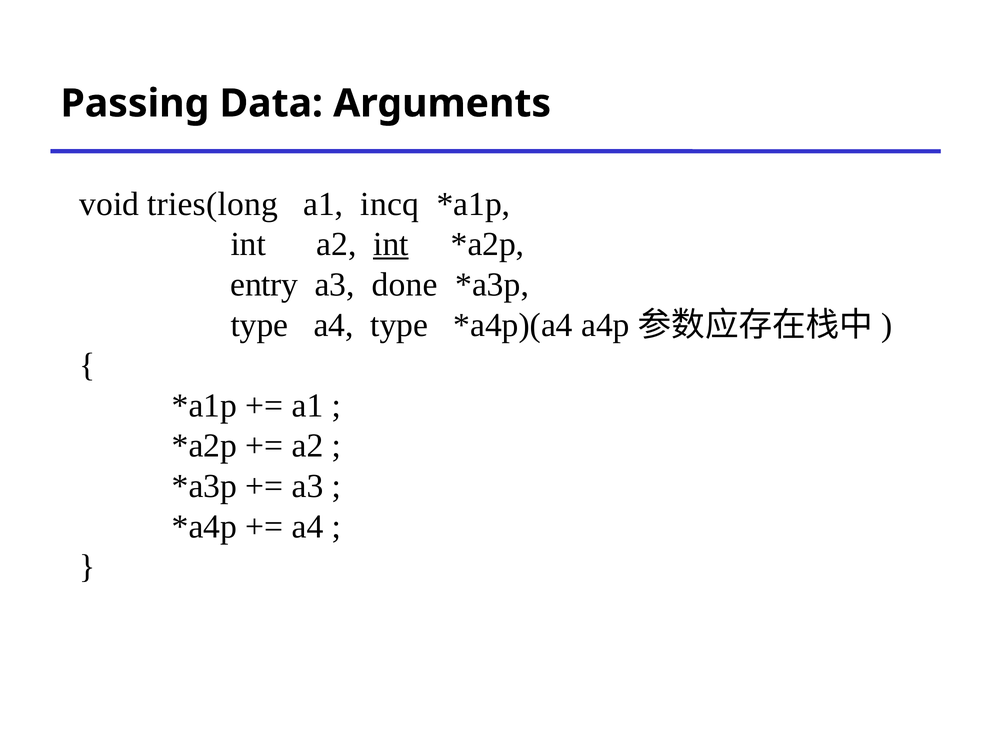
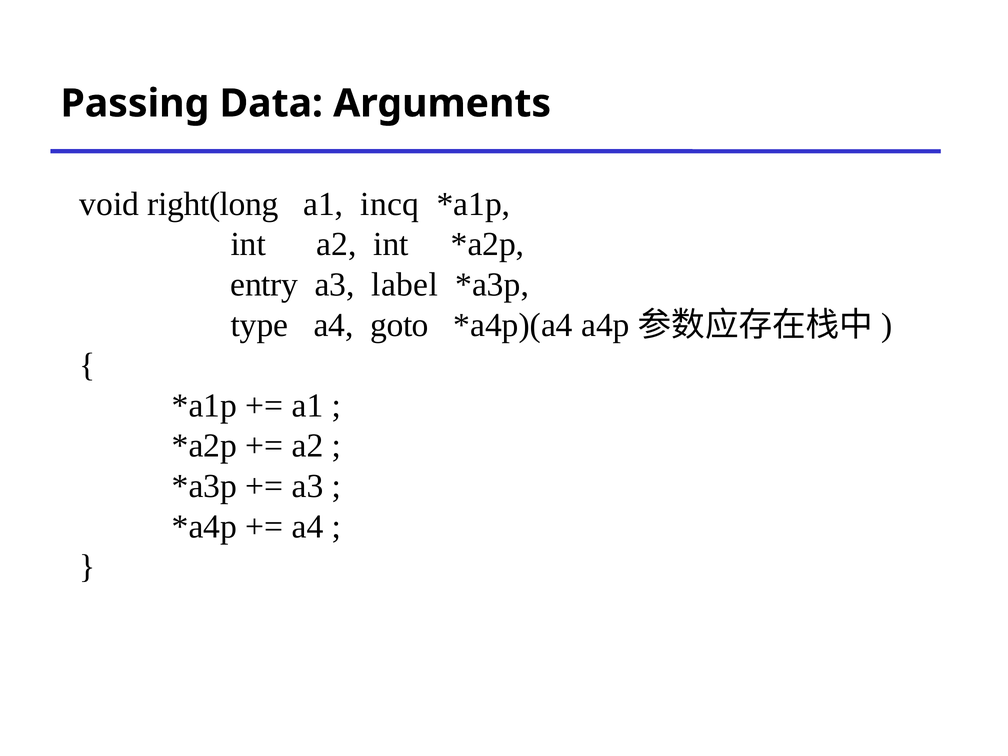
tries(long: tries(long -> right(long (213, 204)
int underline: present -> none (391, 244)
done: done -> label (405, 285)
a4 type: type -> goto (399, 325)
